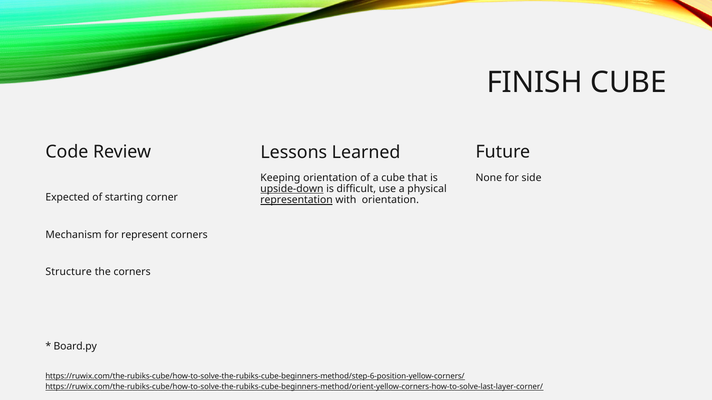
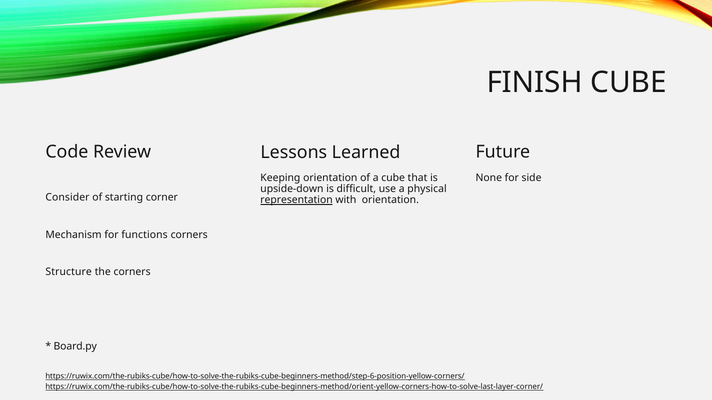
upside-down underline: present -> none (292, 189)
Expected: Expected -> Consider (67, 198)
represent: represent -> functions (145, 235)
